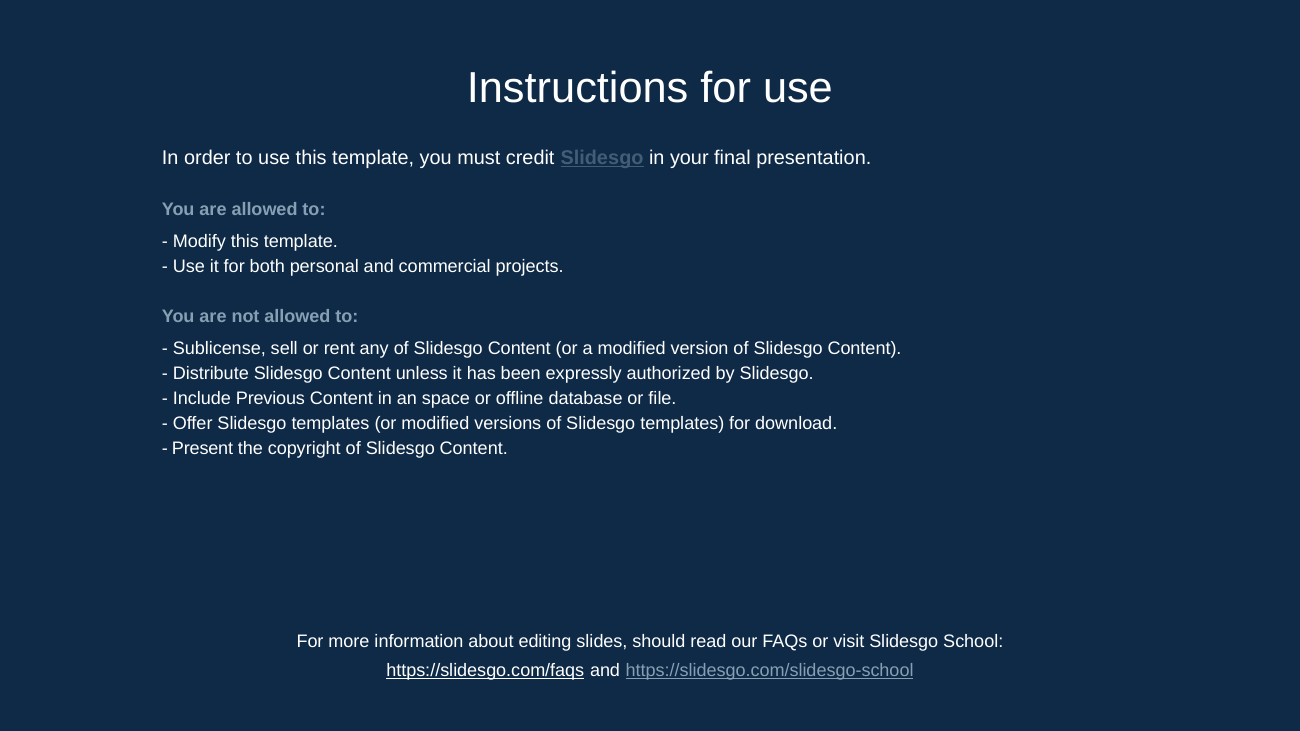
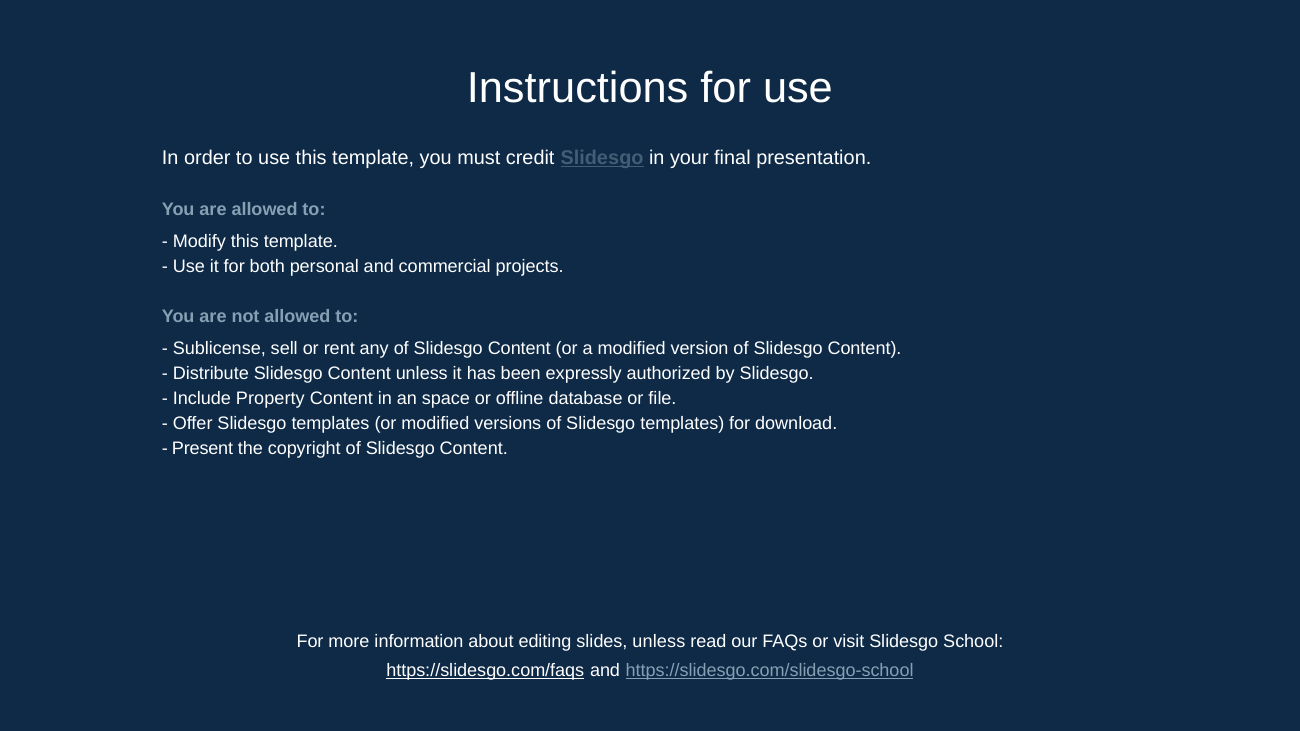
Previous: Previous -> Property (270, 399)
slides should: should -> unless (659, 642)
